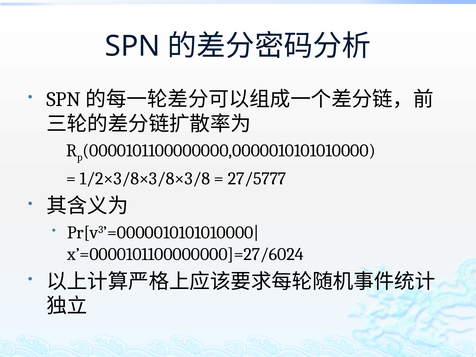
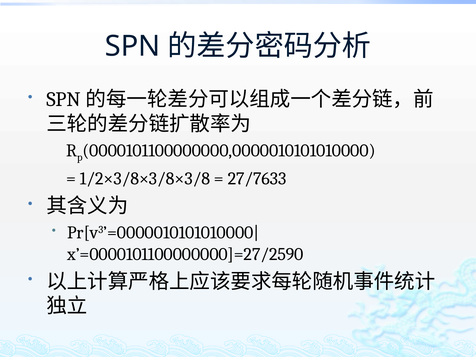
27/5777: 27/5777 -> 27/7633 (257, 179)
x’=0000101100000000]=27/6024: x’=0000101100000000]=27/6024 -> x’=0000101100000000]=27/2590 (185, 254)
